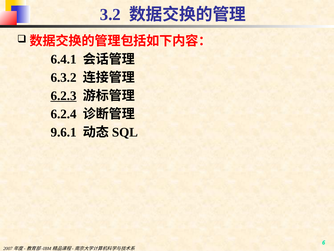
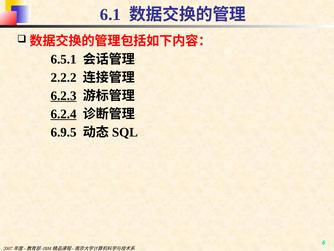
3.2: 3.2 -> 6.1 (110, 15)
6.4.1: 6.4.1 -> 6.5.1 (64, 59)
6.3.2: 6.3.2 -> 2.2.2 (64, 77)
6.2.4 underline: none -> present (64, 114)
9.6.1: 9.6.1 -> 6.9.5 (64, 132)
